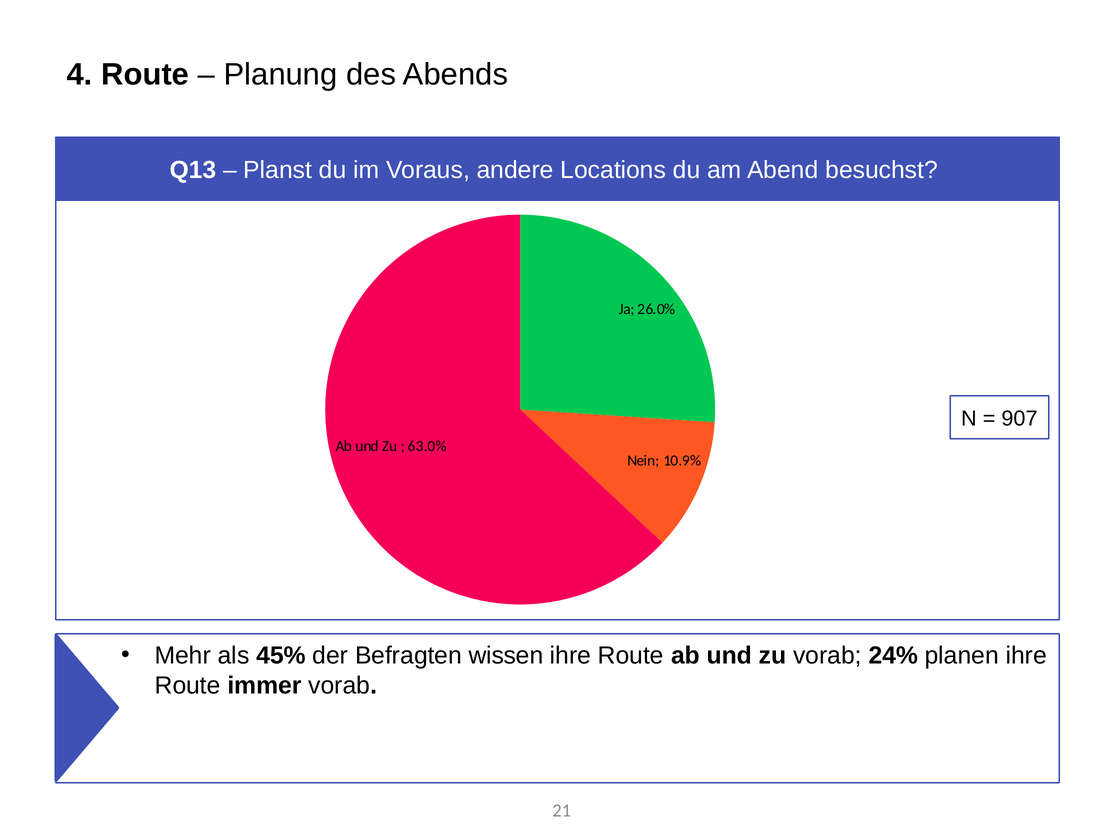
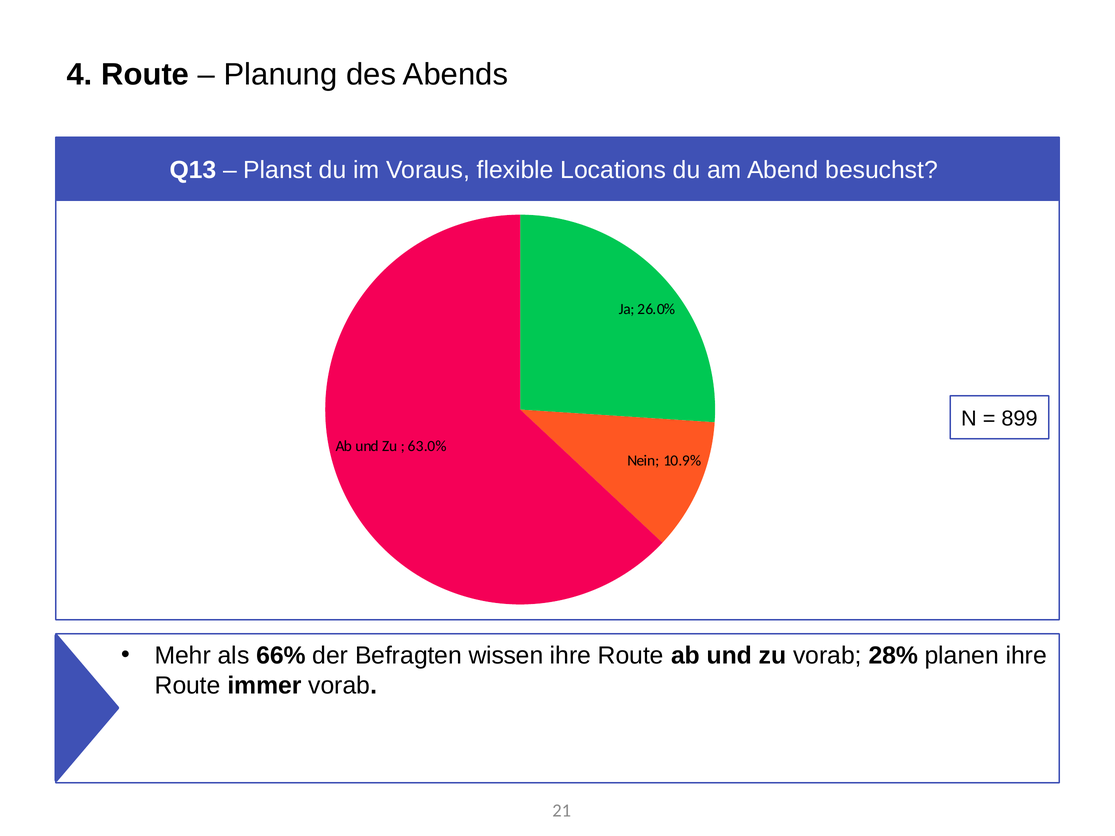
andere: andere -> flexible (515, 170)
907: 907 -> 899 (1019, 419)
45%: 45% -> 66% (281, 656)
24%: 24% -> 28% (893, 656)
